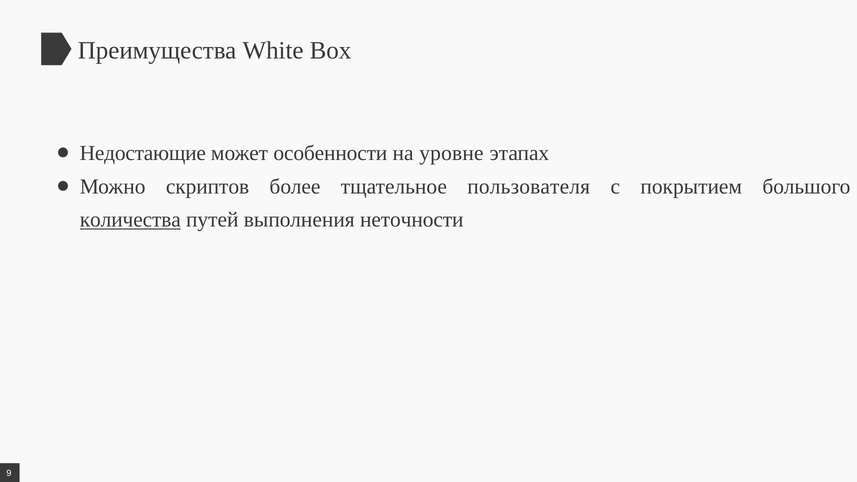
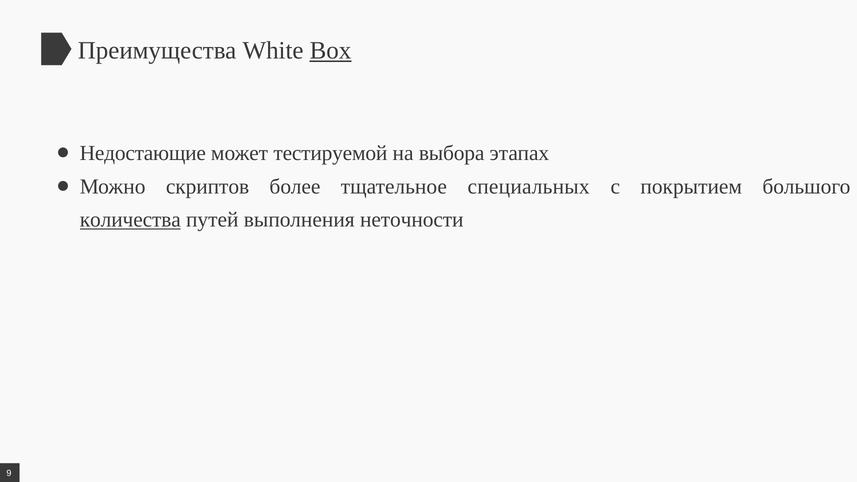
Box underline: none -> present (330, 50)
особенности: особенности -> тестируемой (330, 153)
уровне: уровне -> выбора (452, 153)
пользователя: пользователя -> специальных (529, 186)
